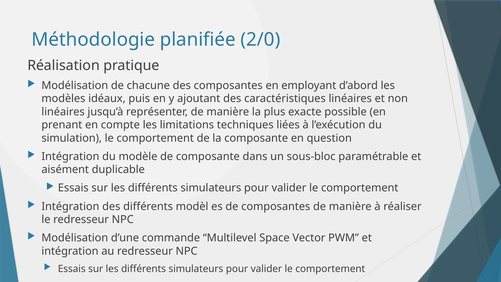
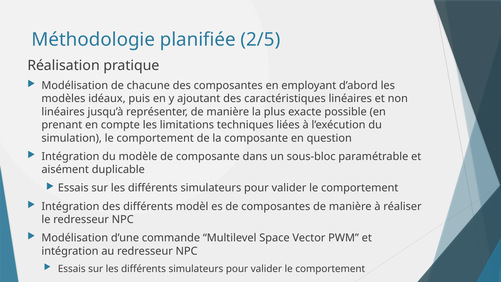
2/0: 2/0 -> 2/5 (260, 40)
